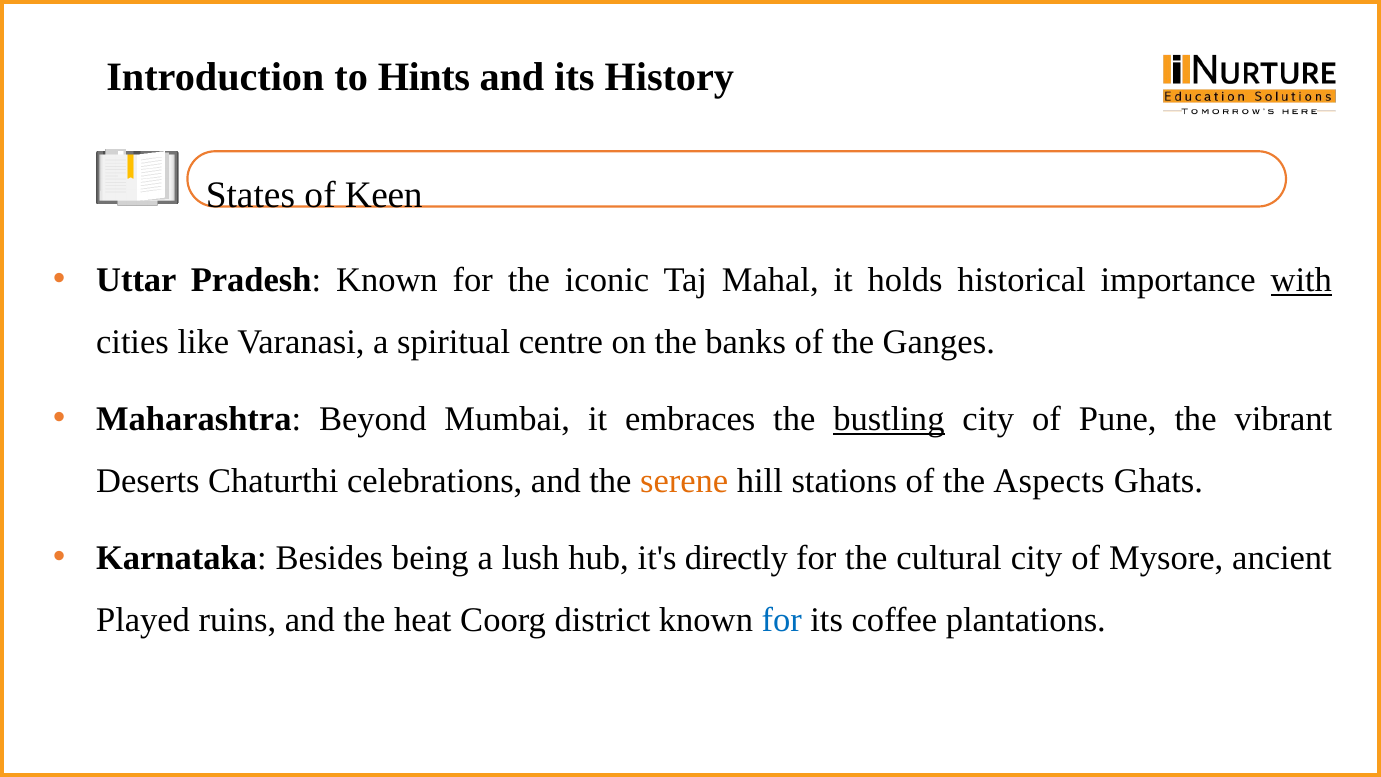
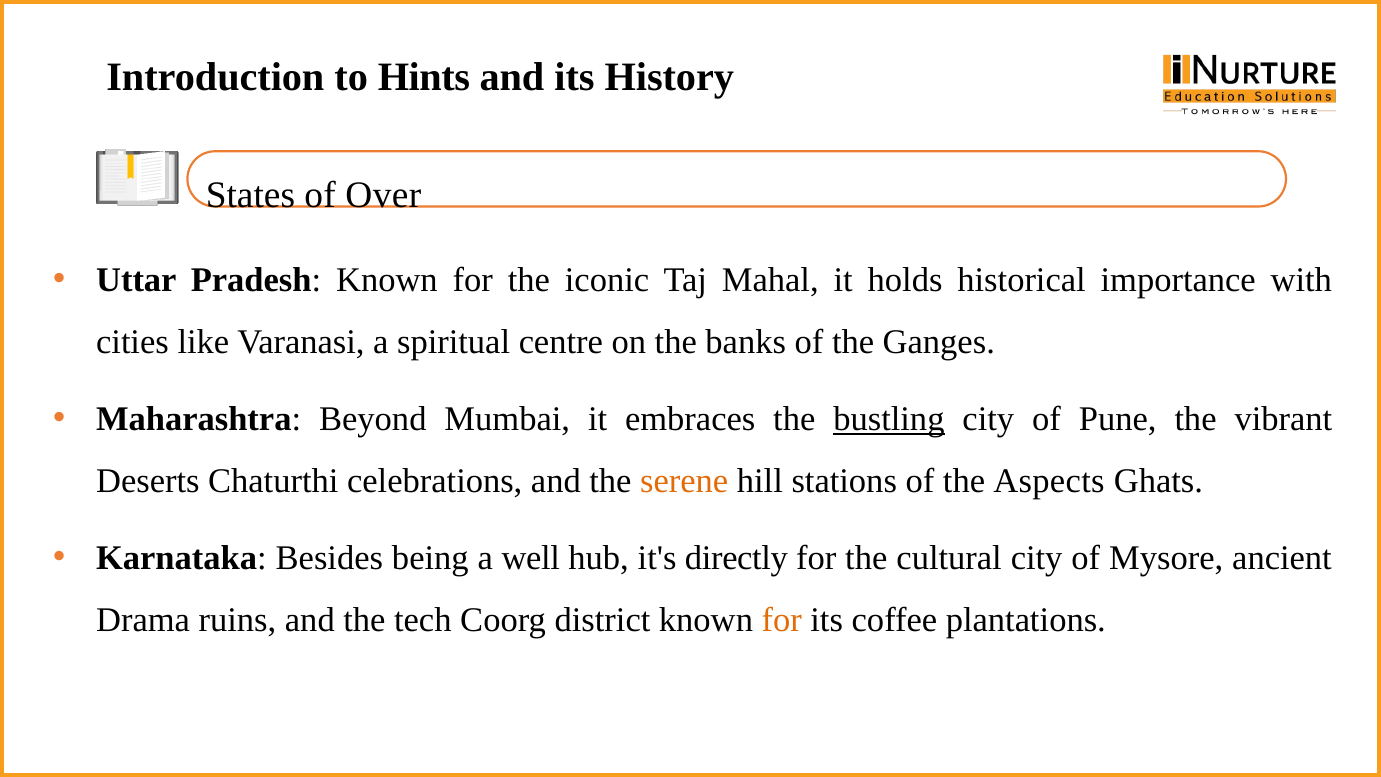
Keen: Keen -> Over (383, 195)
with underline: present -> none (1301, 280)
lush: lush -> well (531, 558)
Played: Played -> Drama (143, 620)
heat: heat -> tech (423, 620)
for colour: blue -> orange (782, 620)
